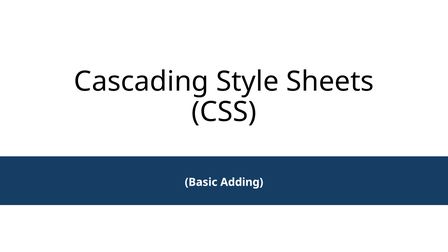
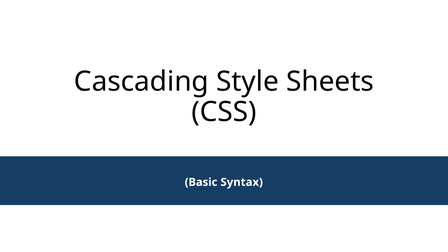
Adding: Adding -> Syntax (242, 182)
